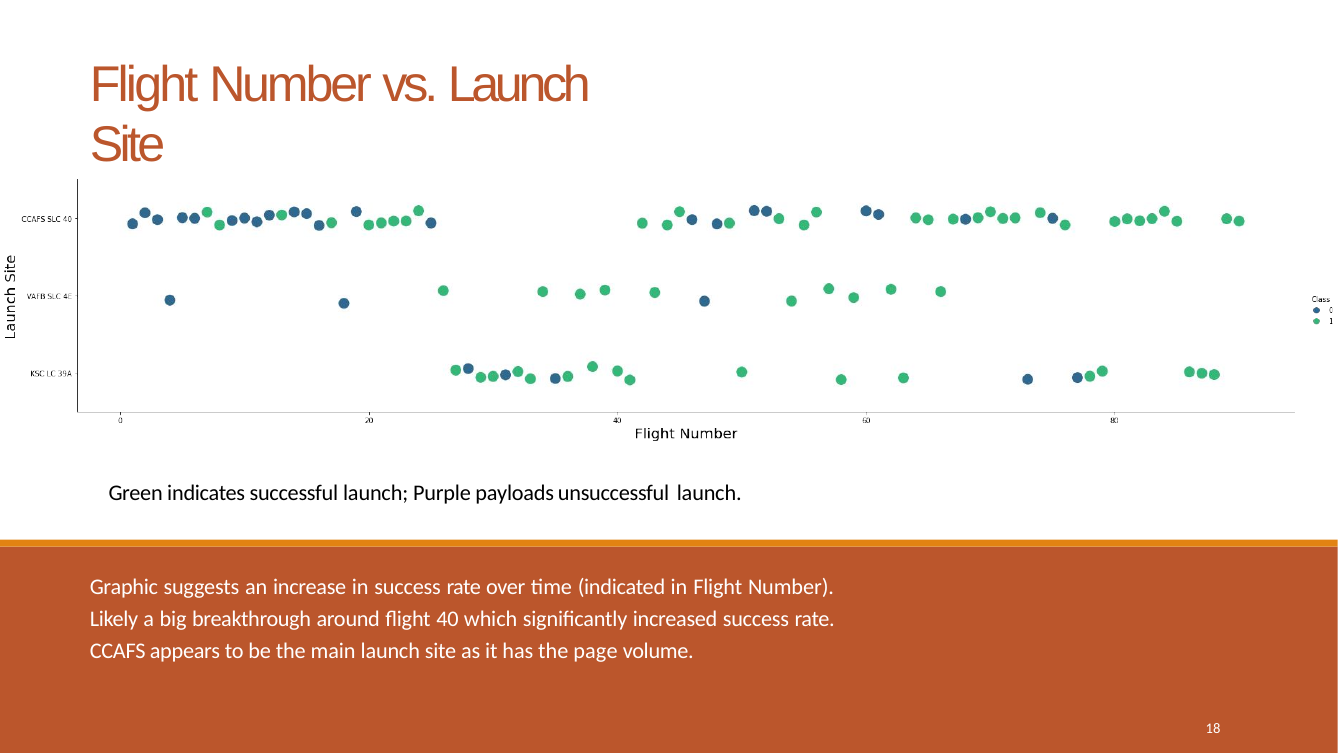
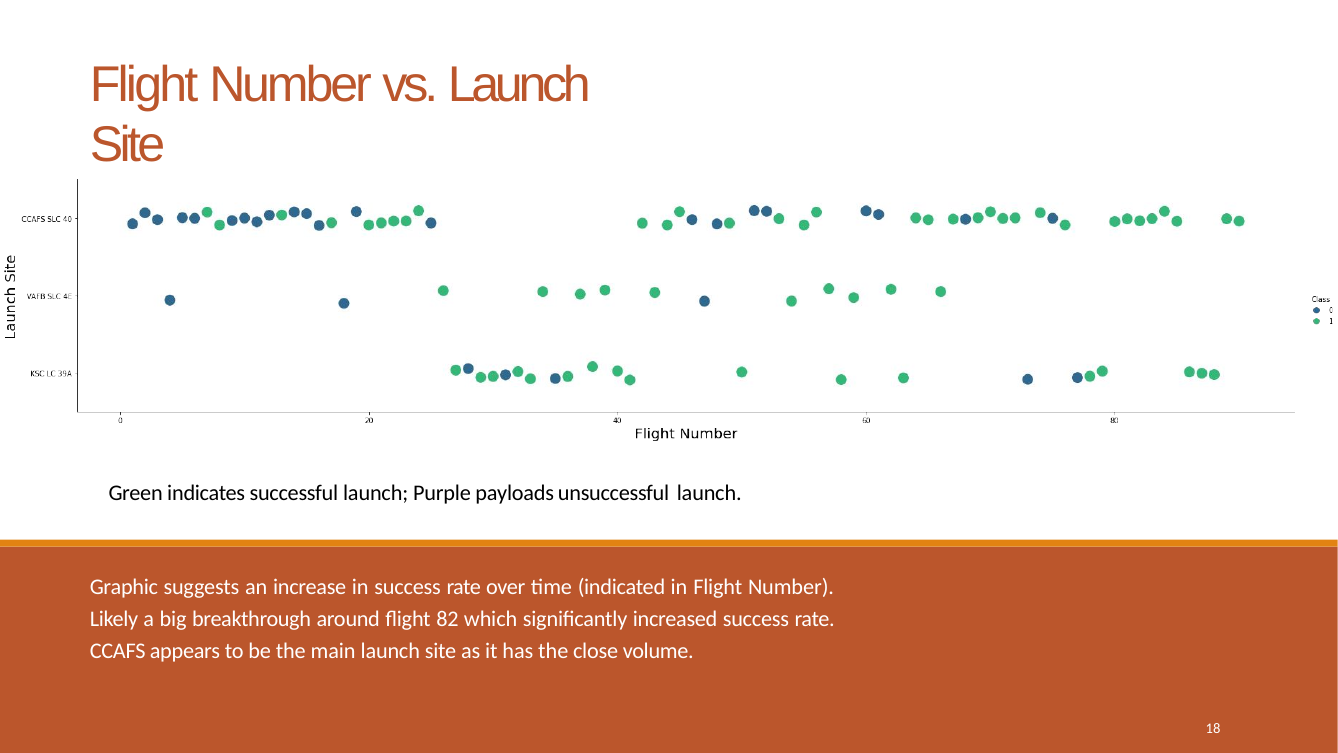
40: 40 -> 82 (448, 619)
page: page -> close (596, 651)
